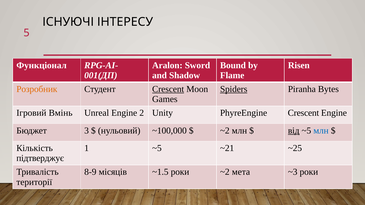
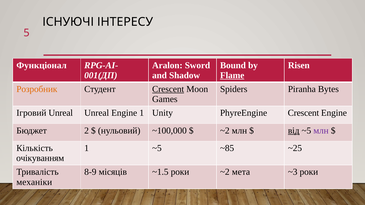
Flame underline: none -> present (232, 76)
Spiders underline: present -> none (234, 89)
Ігровий Вмінь: Вмінь -> Unreal (61, 113)
Engine 2: 2 -> 1 (142, 113)
3: 3 -> 2 (87, 131)
млн colour: blue -> purple (321, 131)
~21: ~21 -> ~85 (227, 148)
підтверджує: підтверджує -> очікуванням (40, 158)
території: території -> механіки (34, 182)
